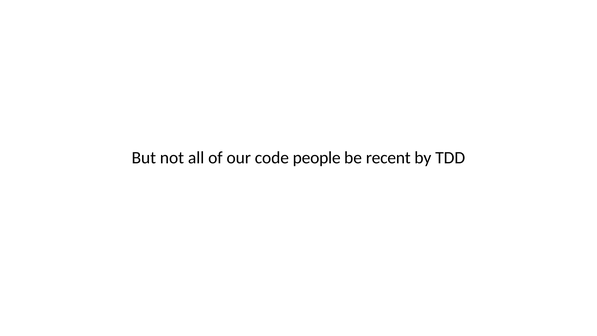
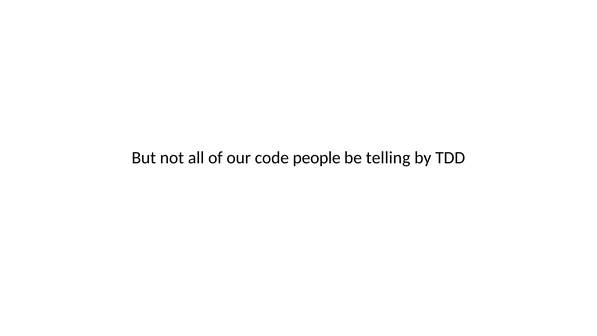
recent: recent -> telling (388, 158)
